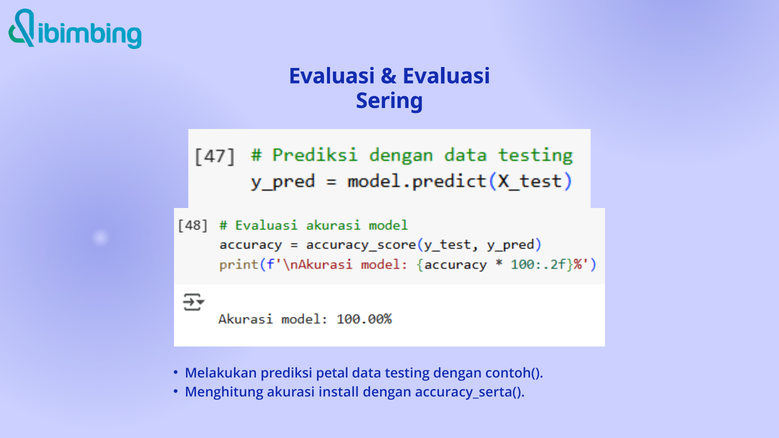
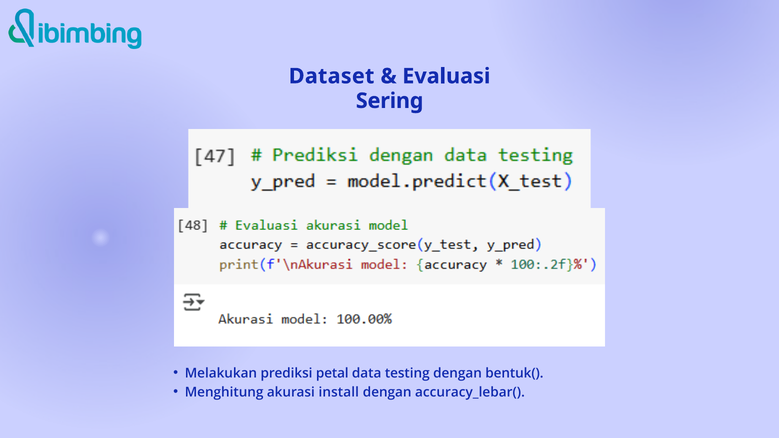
Evaluasi: Evaluasi -> Dataset (332, 76)
contoh(: contoh( -> bentuk( (514, 373)
accuracy_serta(: accuracy_serta( -> accuracy_lebar( (470, 392)
